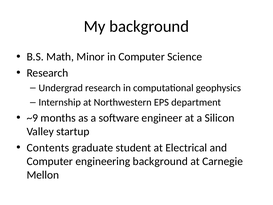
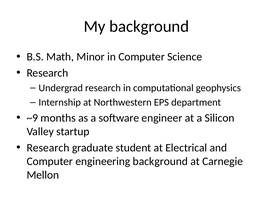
Contents: Contents -> Research (48, 147)
